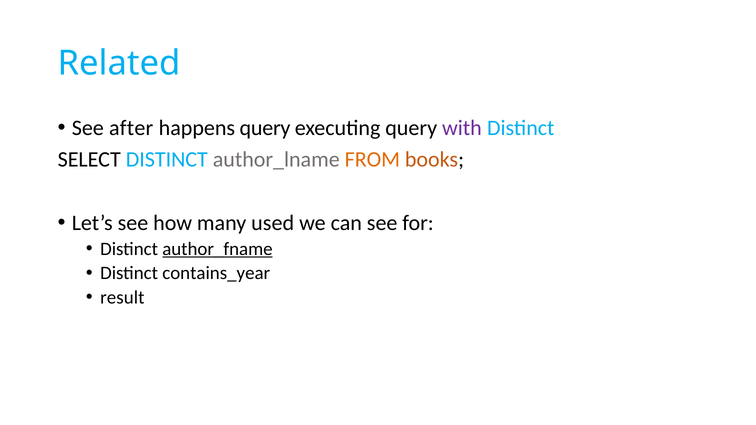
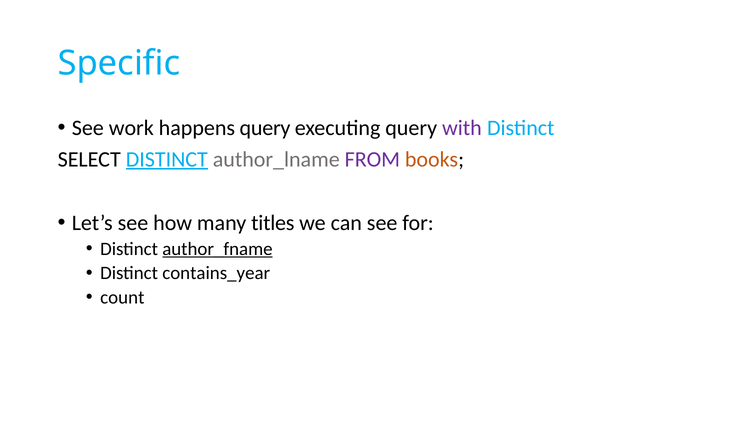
Related: Related -> Specific (119, 64)
after: after -> work (131, 128)
DISTINCT underline: none -> present (167, 160)
FROM colour: orange -> purple (372, 160)
used: used -> titles (273, 223)
result: result -> count (122, 298)
